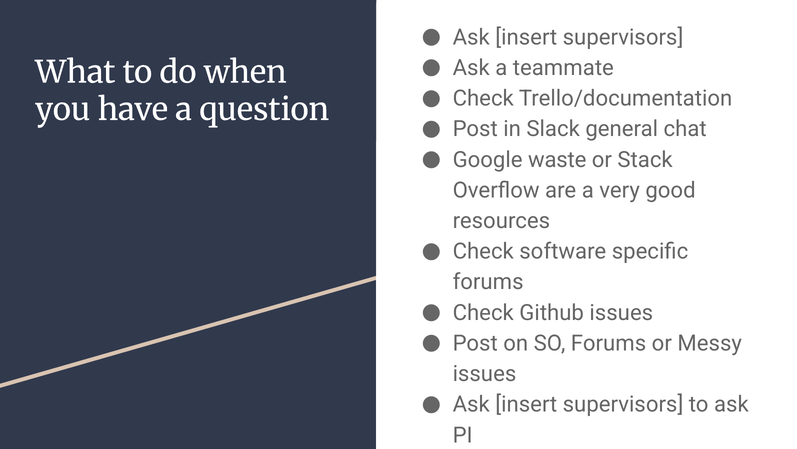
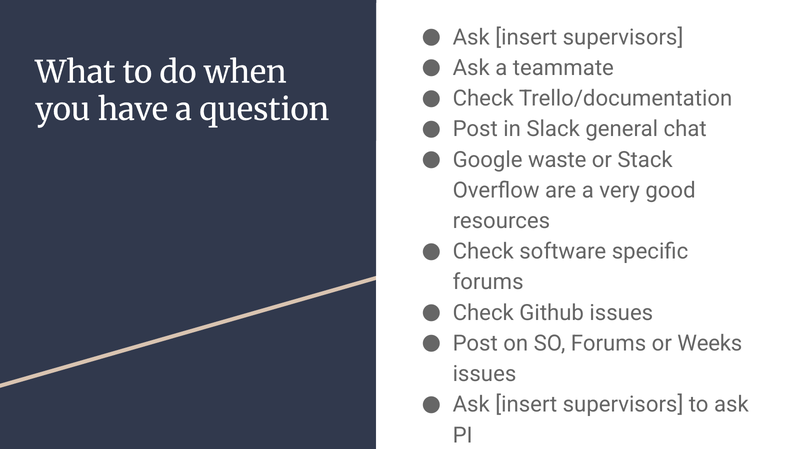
Messy: Messy -> Weeks (710, 343)
